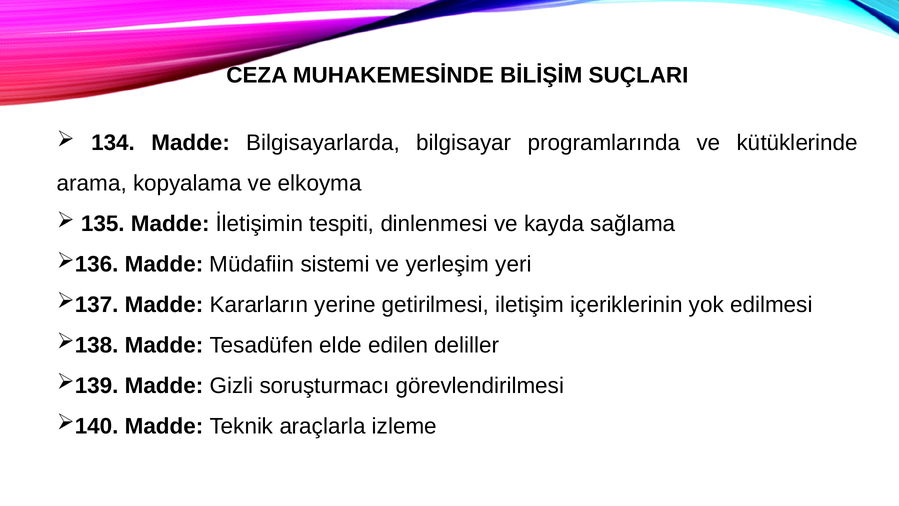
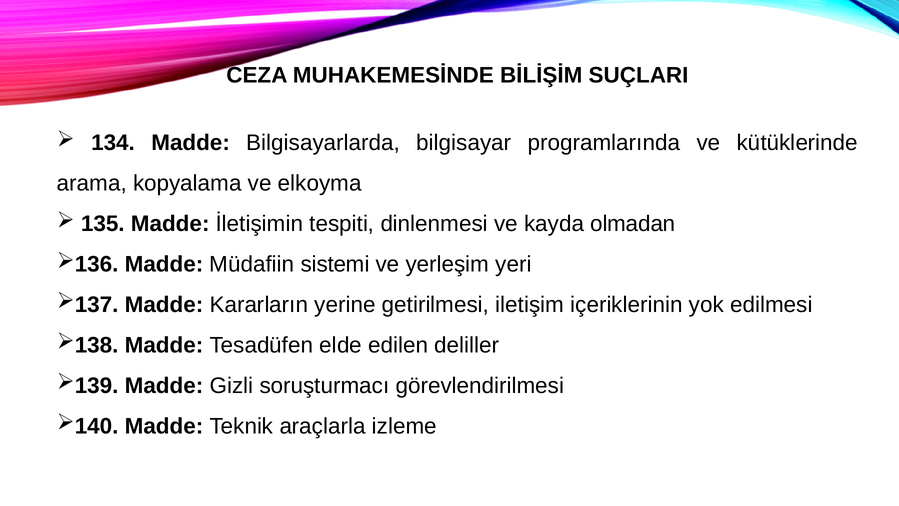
sağlama: sağlama -> olmadan (633, 224)
